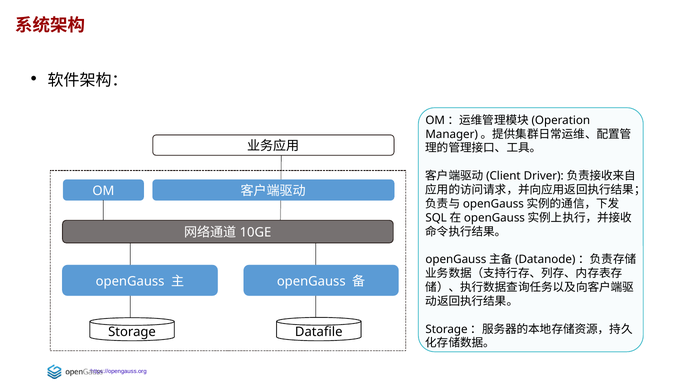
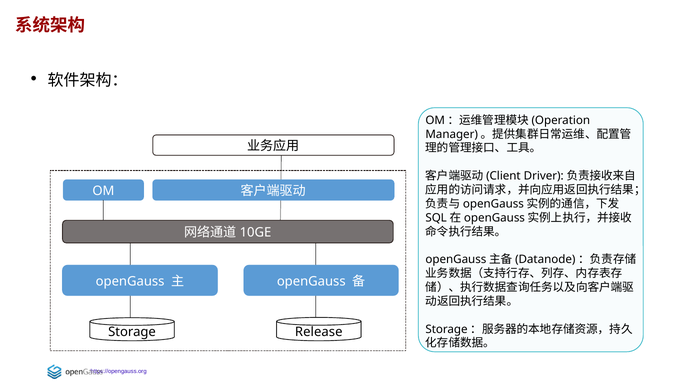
Datafile: Datafile -> Release (319, 332)
